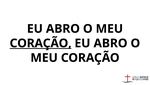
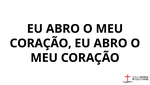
CORAÇÃO underline: present -> none (41, 43)
